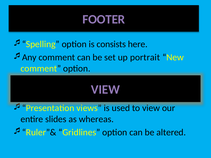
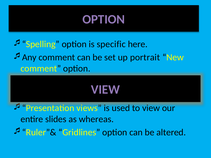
FOOTER: FOOTER -> OPTION (104, 19)
consists: consists -> specific (111, 44)
